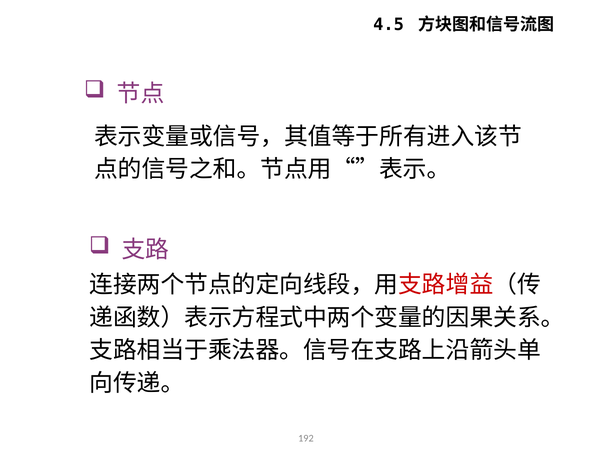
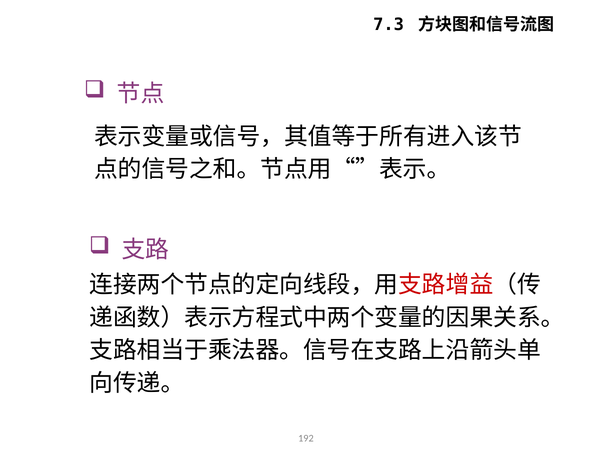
4.5: 4.5 -> 7.3 (388, 25)
